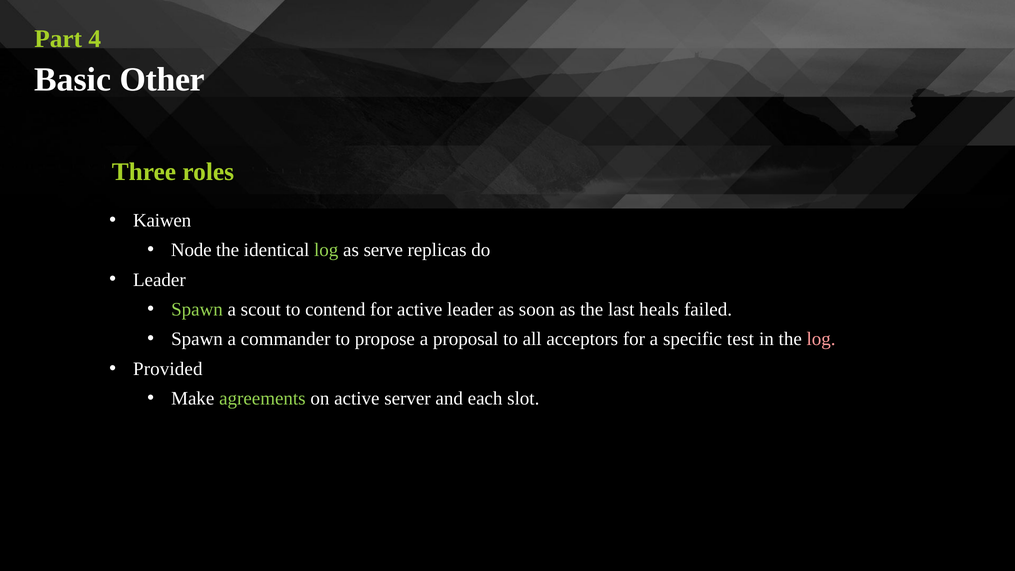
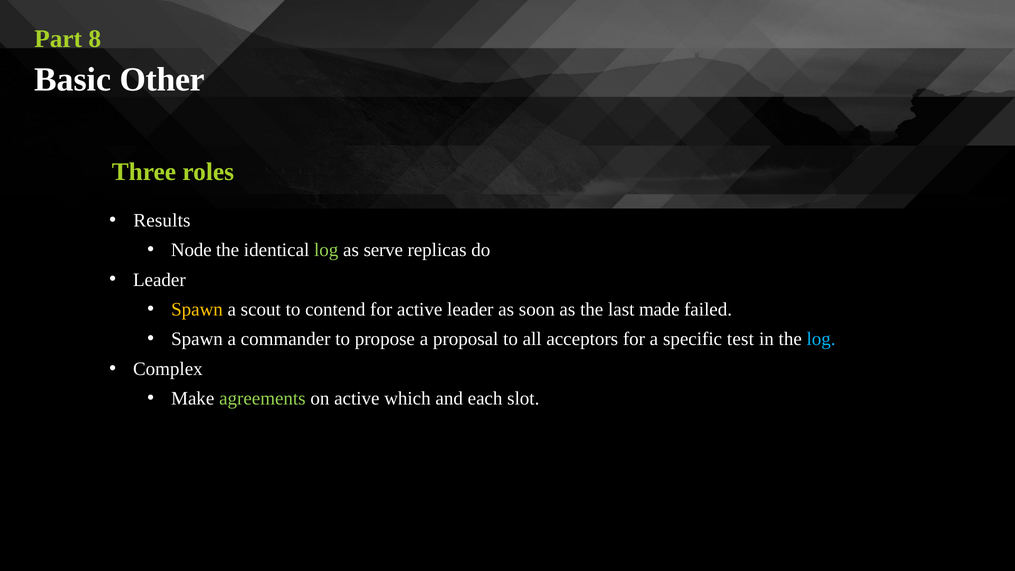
4: 4 -> 8 (95, 39)
Kaiwen: Kaiwen -> Results (162, 220)
Spawn colour: light green -> yellow (197, 309)
heals: heals -> made (659, 309)
log colour: pink -> light blue (821, 339)
Provided: Provided -> Complex (168, 369)
server: server -> which (407, 398)
